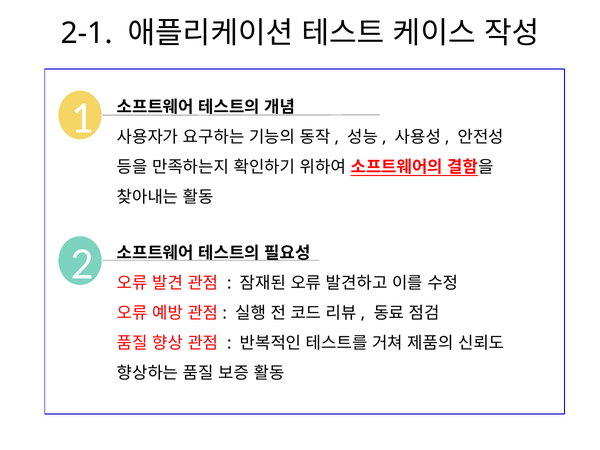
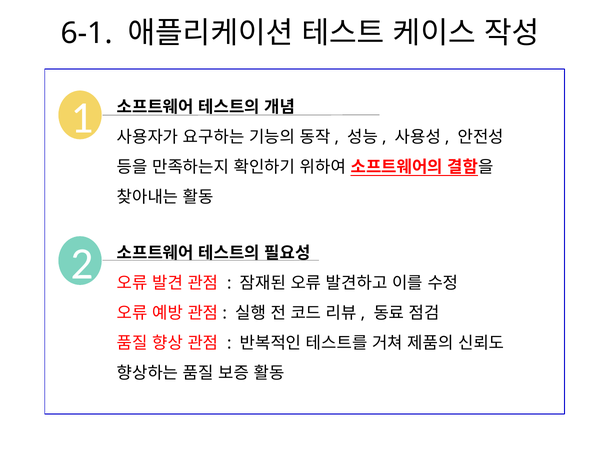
2-1: 2-1 -> 6-1 (87, 33)
